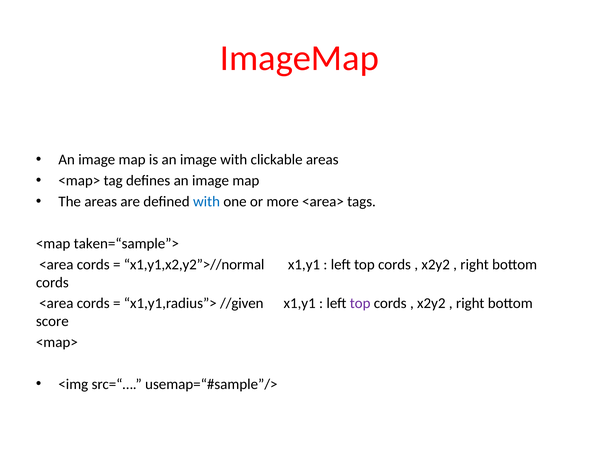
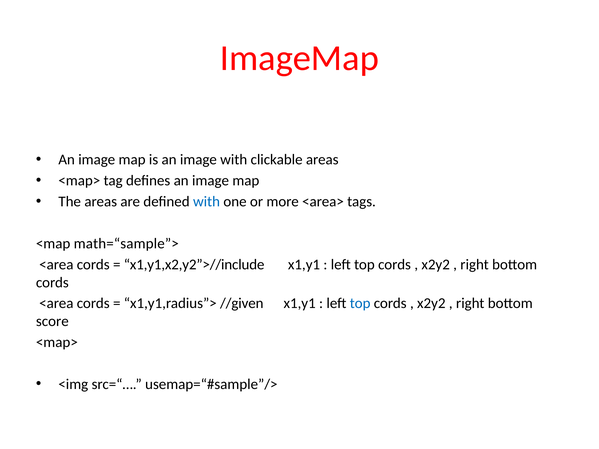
taken=“sample”>: taken=“sample”> -> math=“sample”> (126, 244)
x1,y1,x2,y2”>//normal: x1,y1,x2,y2”>//normal -> x1,y1,x2,y2”>//include (194, 265)
top colour: purple -> blue (360, 304)
